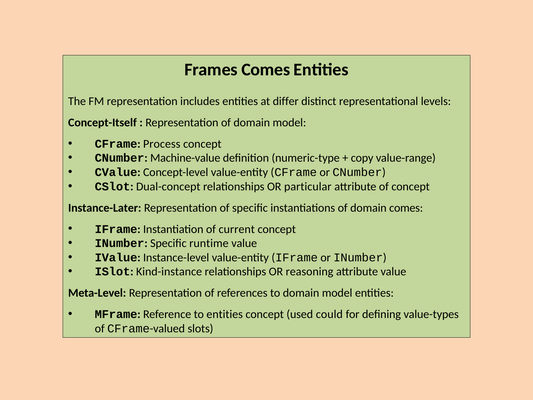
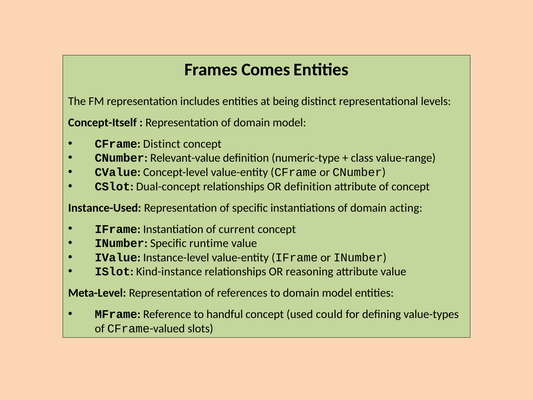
differ: differ -> being (286, 101)
CFrame Process: Process -> Distinct (162, 144)
Machine-value: Machine-value -> Relevant-value (185, 158)
copy: copy -> class (362, 158)
OR particular: particular -> definition (308, 186)
Instance-Later: Instance-Later -> Instance-Used (105, 208)
domain comes: comes -> acting (406, 208)
to entities: entities -> handful (225, 314)
